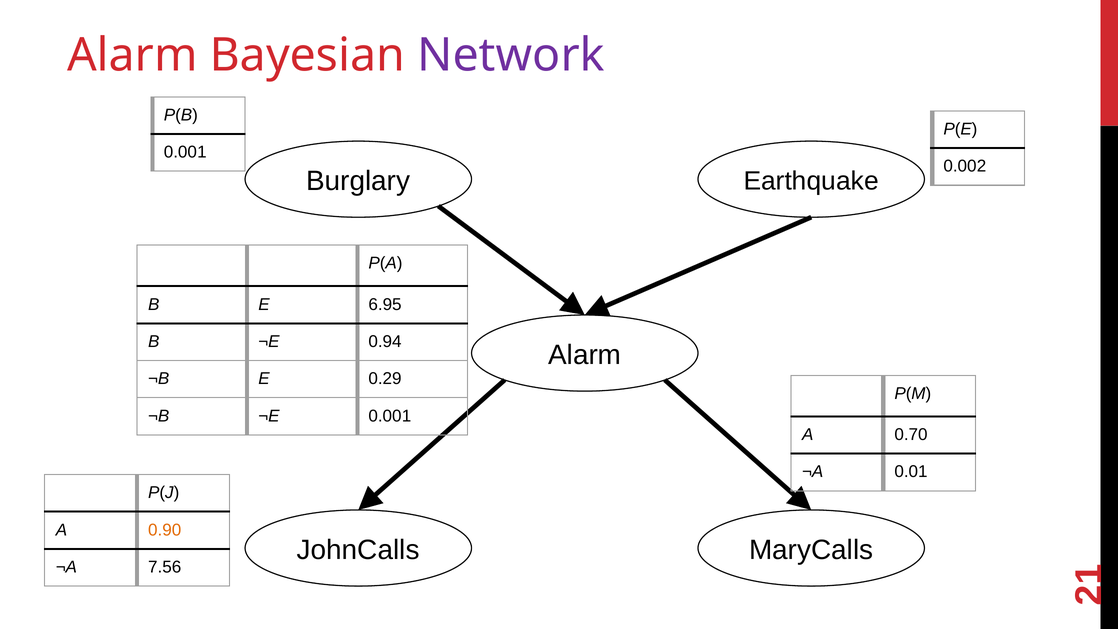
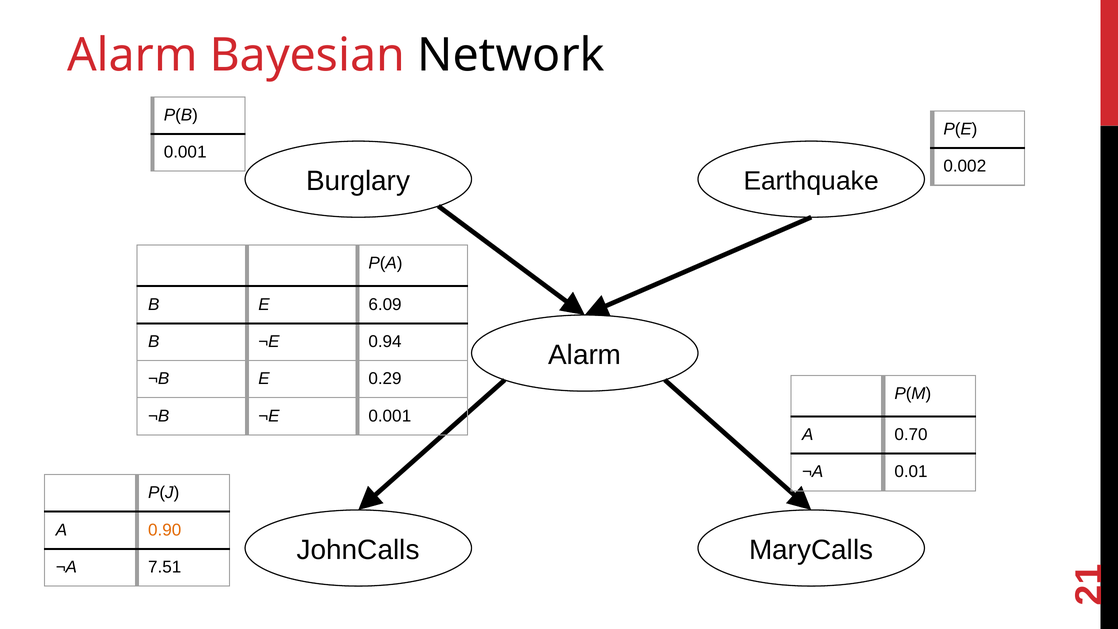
Network colour: purple -> black (511, 55)
6.95: 6.95 -> 6.09 (385, 304)
7.56: 7.56 -> 7.51 (165, 567)
